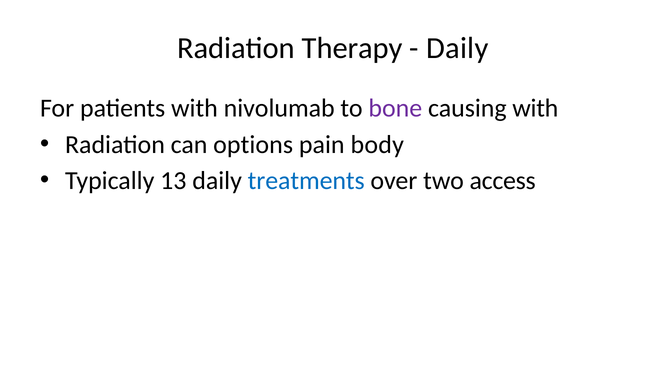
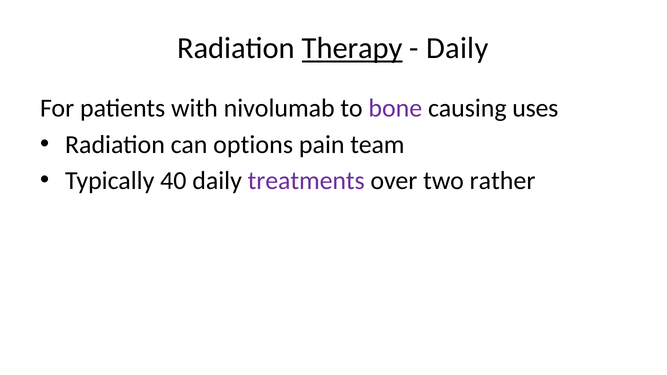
Therapy underline: none -> present (352, 48)
causing with: with -> uses (535, 108)
body: body -> team (377, 145)
13: 13 -> 40 (173, 181)
treatments colour: blue -> purple (306, 181)
access: access -> rather (503, 181)
